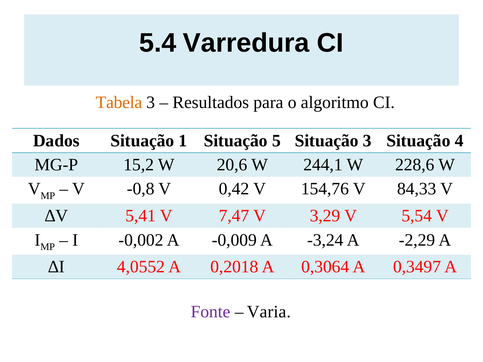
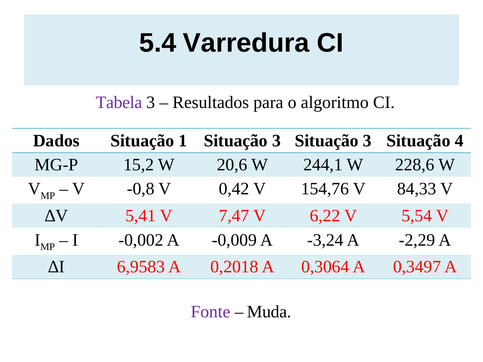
Tabela colour: orange -> purple (119, 103)
1 Situação 5: 5 -> 3 (276, 141)
3,29: 3,29 -> 6,22 (325, 216)
4,0552: 4,0552 -> 6,9583 (141, 267)
Varia: Varia -> Muda (269, 312)
